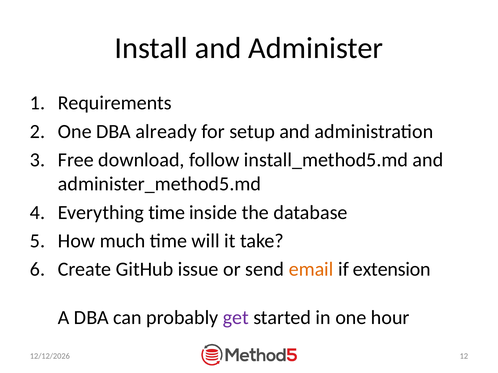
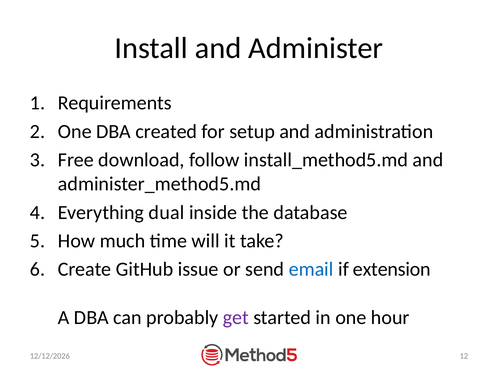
already: already -> created (166, 132)
Everything time: time -> dual (167, 213)
email colour: orange -> blue (311, 270)
